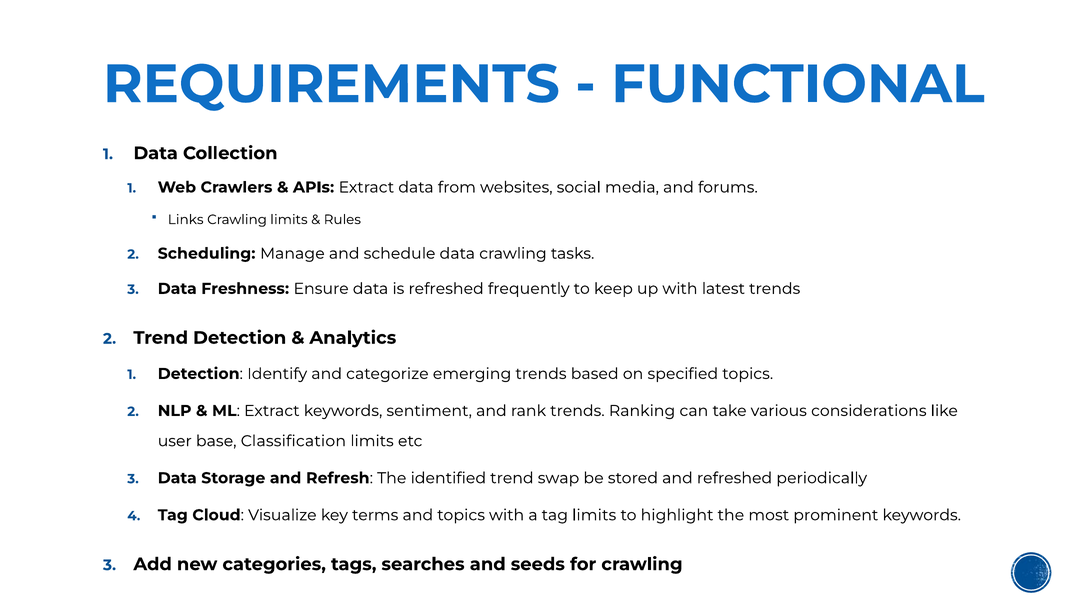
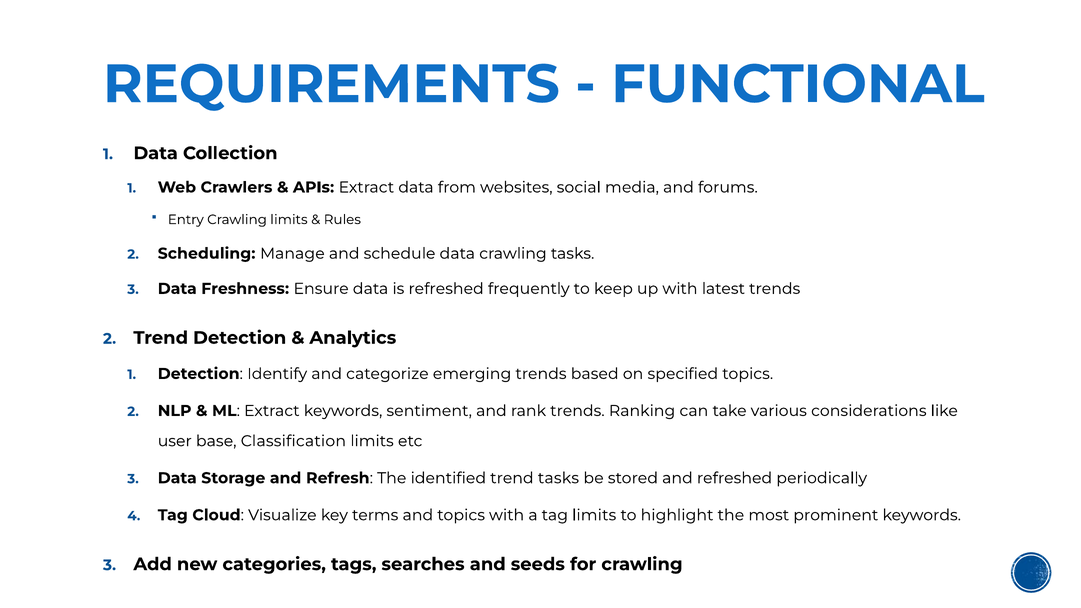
Links: Links -> Entry (186, 220)
trend swap: swap -> tasks (558, 478)
